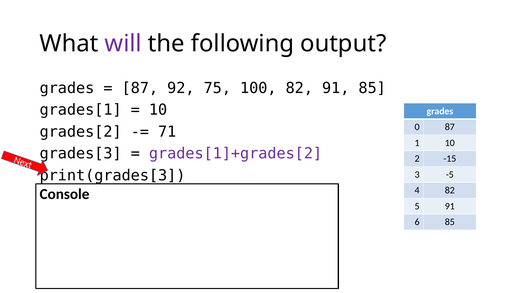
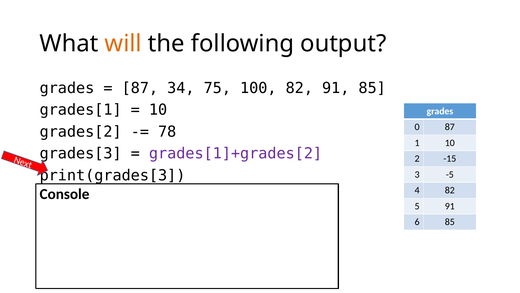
will colour: purple -> orange (123, 44)
92: 92 -> 34 (181, 88)
71: 71 -> 78 (167, 132)
